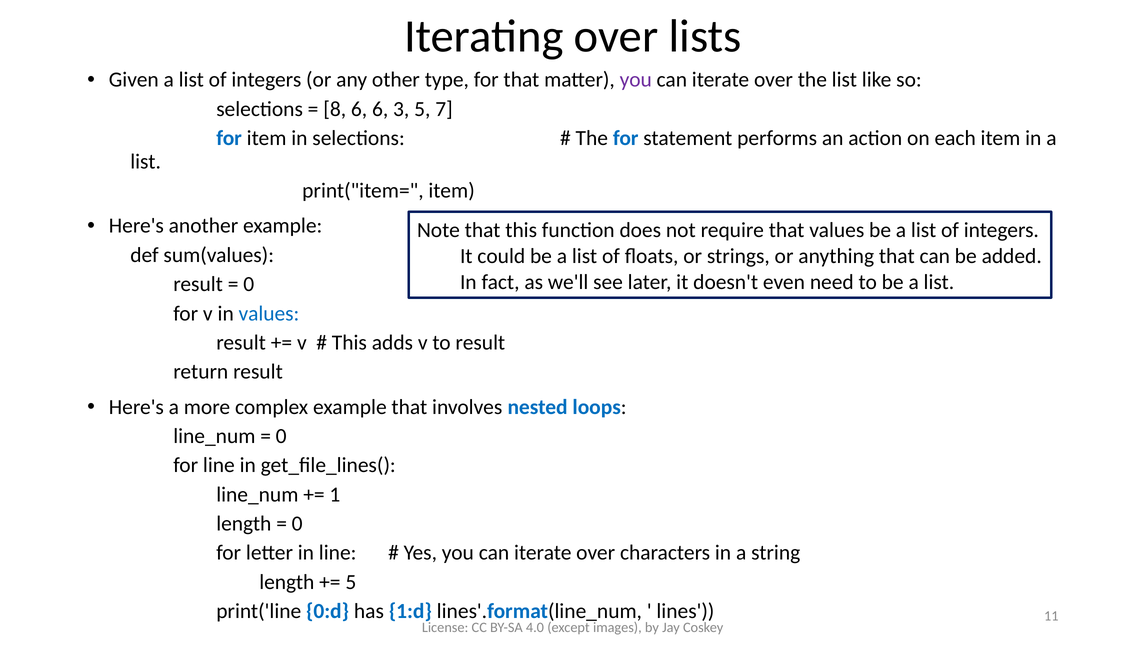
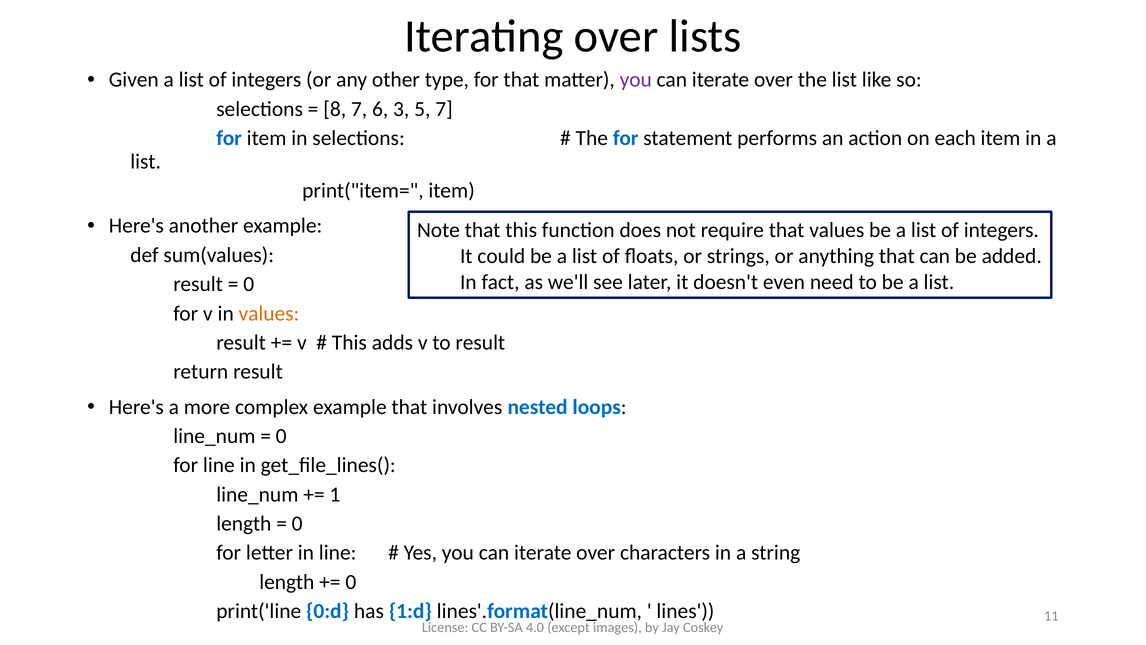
8 6: 6 -> 7 (359, 109)
values colour: blue -> orange (269, 313)
5: 5 -> 0 (351, 582)
